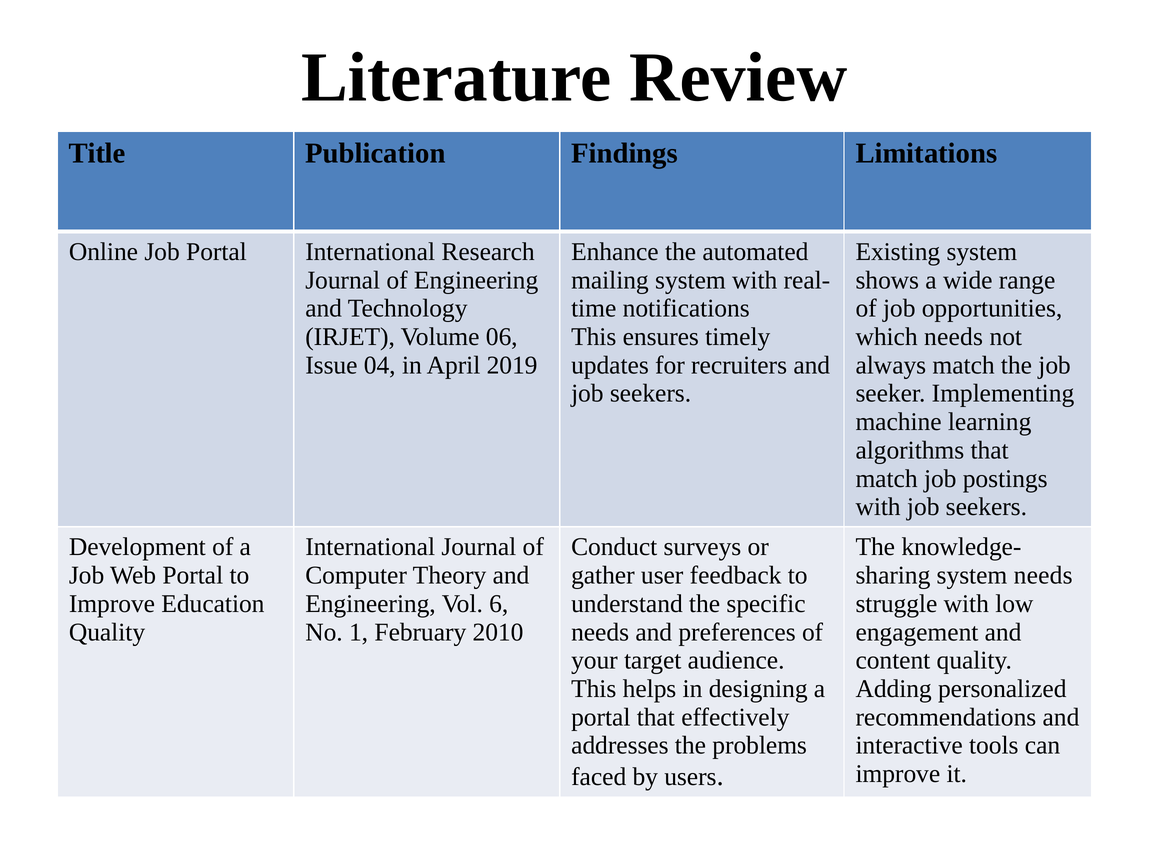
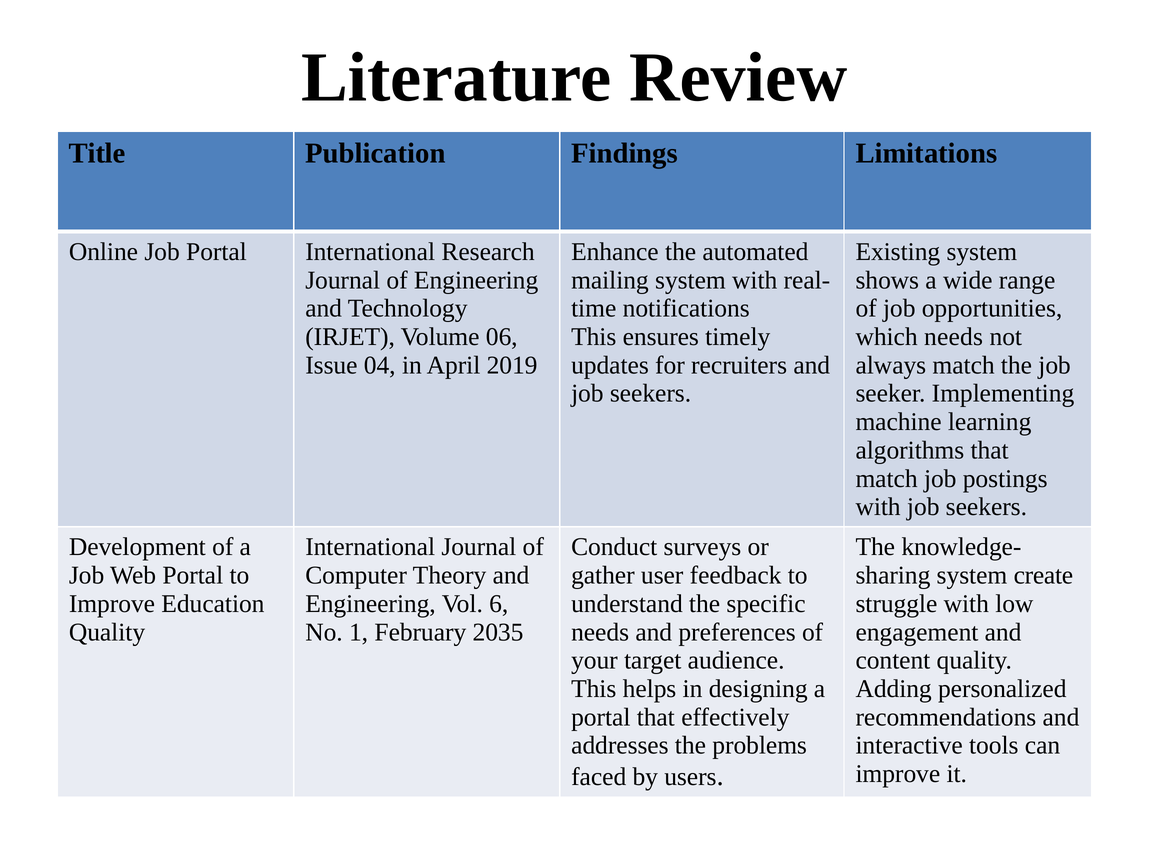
system needs: needs -> create (1043, 575)
2010: 2010 -> 2035 (498, 632)
